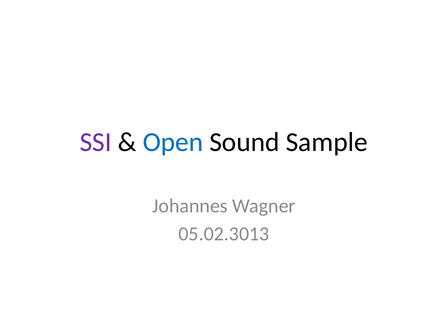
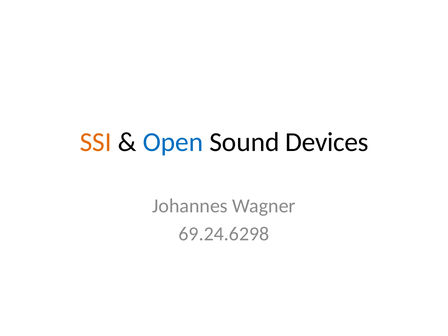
SSI colour: purple -> orange (96, 142)
Sample: Sample -> Devices (327, 142)
05.02.3013: 05.02.3013 -> 69.24.6298 (224, 234)
